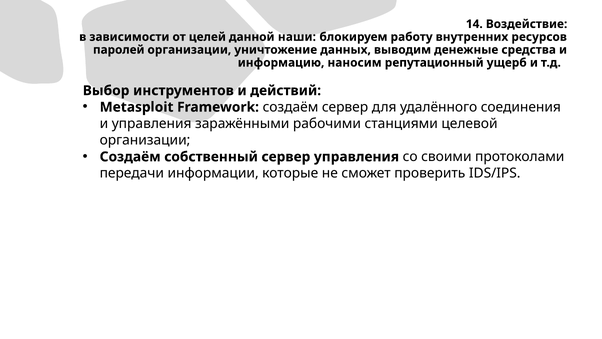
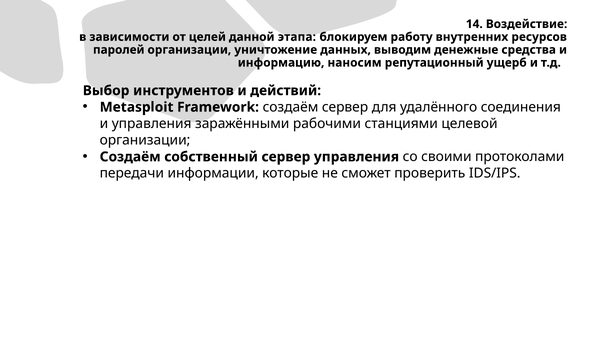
наши: наши -> этапа (297, 37)
